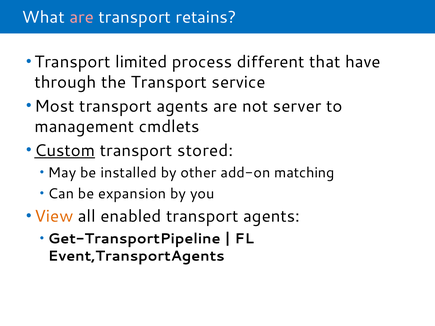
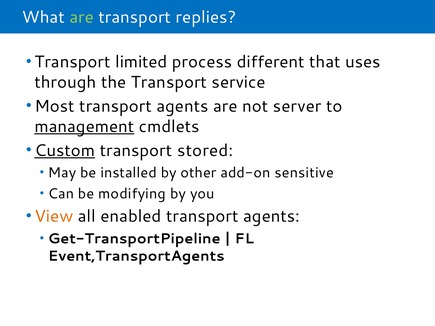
are colour: pink -> light green (82, 17)
retains: retains -> replies (206, 17)
have: have -> uses (363, 62)
management underline: none -> present (84, 127)
matching: matching -> sensitive (304, 173)
expansion: expansion -> modifying (132, 194)
